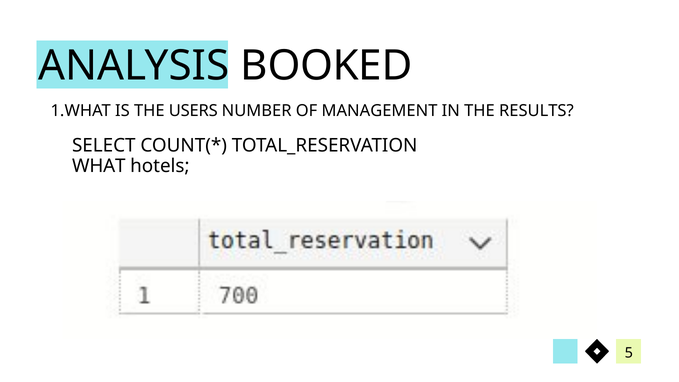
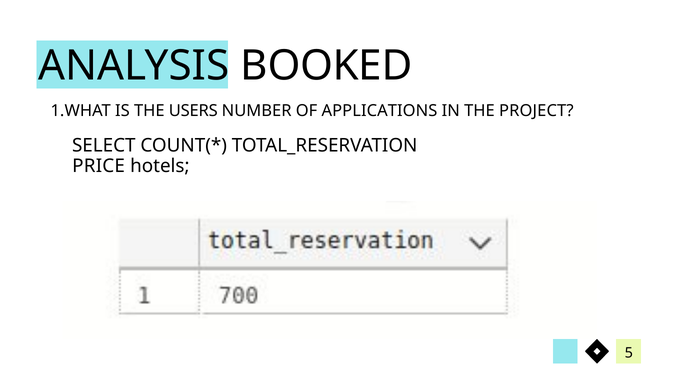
MANAGEMENT: MANAGEMENT -> APPLICATIONS (379, 111)
RESULTS: RESULTS -> PROJECT (536, 111)
WHAT: WHAT -> PRICE (99, 166)
